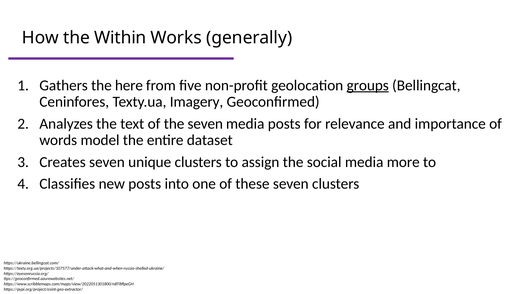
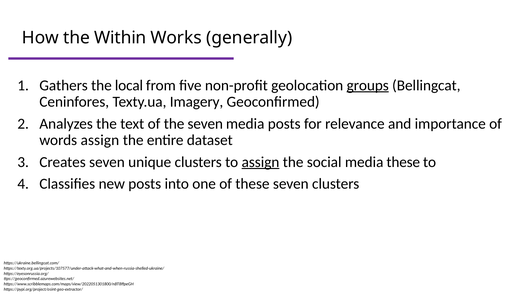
here: here -> local (129, 85)
words model: model -> assign (100, 140)
assign underline: none -> present (260, 162)
media more: more -> these (403, 162)
